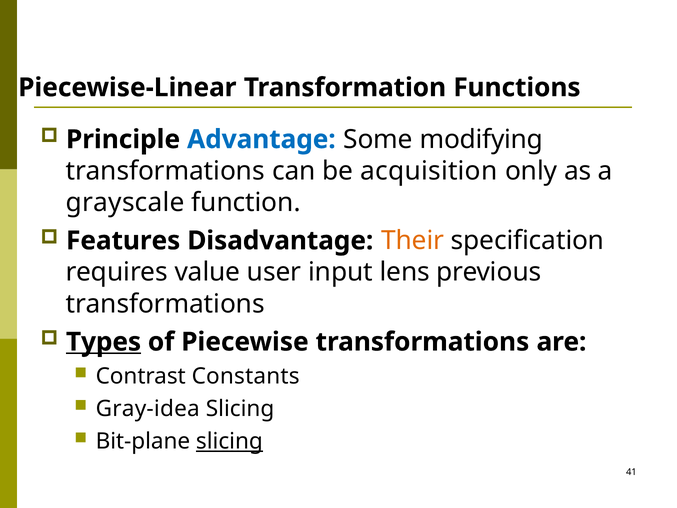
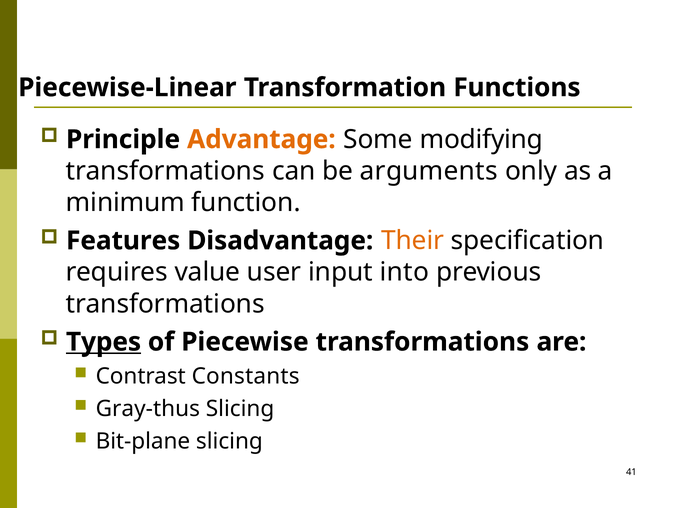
Advantage colour: blue -> orange (261, 139)
acquisition: acquisition -> arguments (429, 171)
grayscale: grayscale -> minimum (125, 203)
lens: lens -> into (405, 272)
Gray-idea: Gray-idea -> Gray-thus (148, 409)
slicing underline: present -> none (229, 441)
